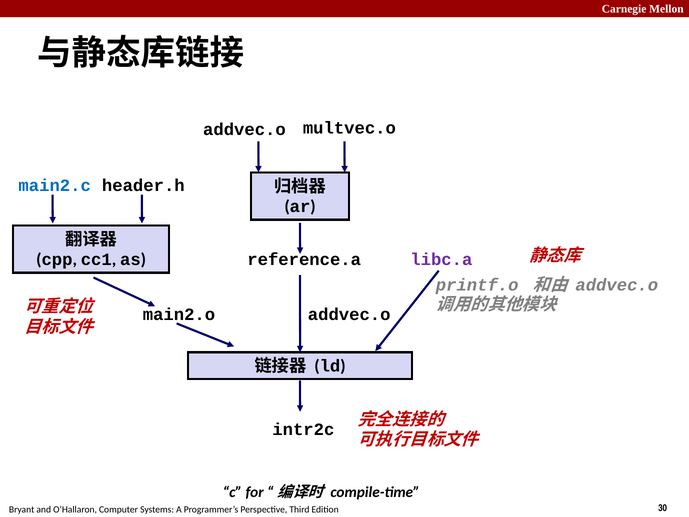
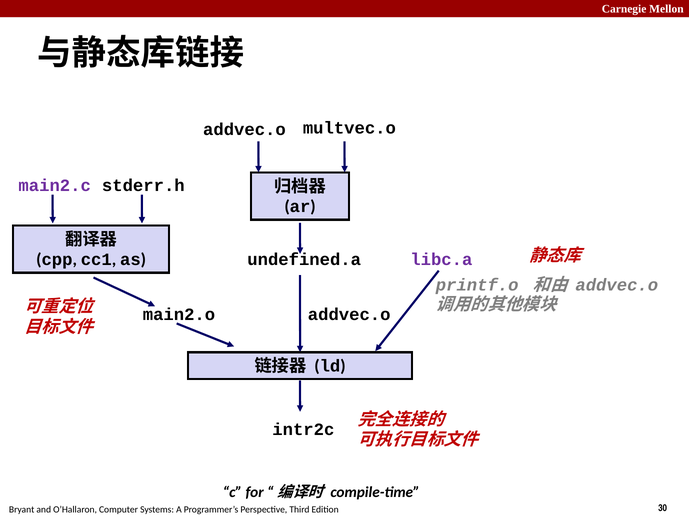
main2.c colour: blue -> purple (55, 186)
header.h: header.h -> stderr.h (143, 186)
reference.a: reference.a -> undefined.a (304, 259)
